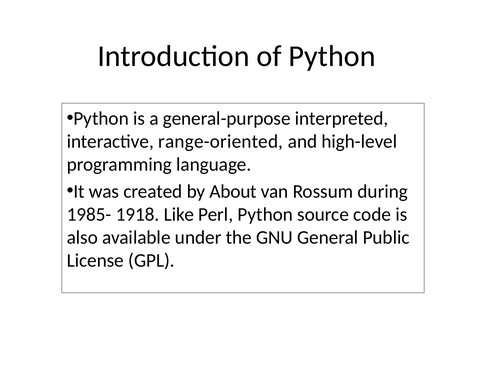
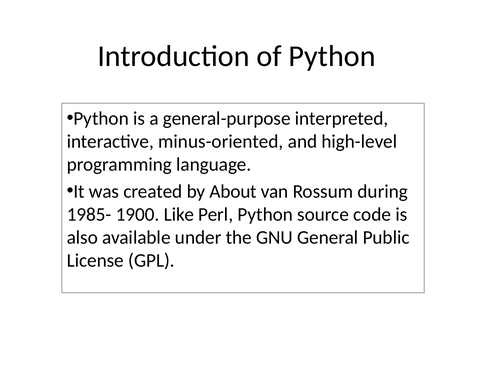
range-oriented: range-oriented -> minus-oriented (221, 141)
1918: 1918 -> 1900 (138, 214)
